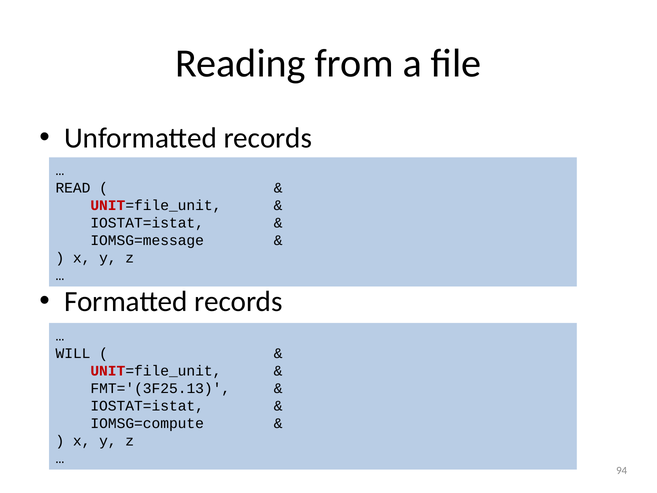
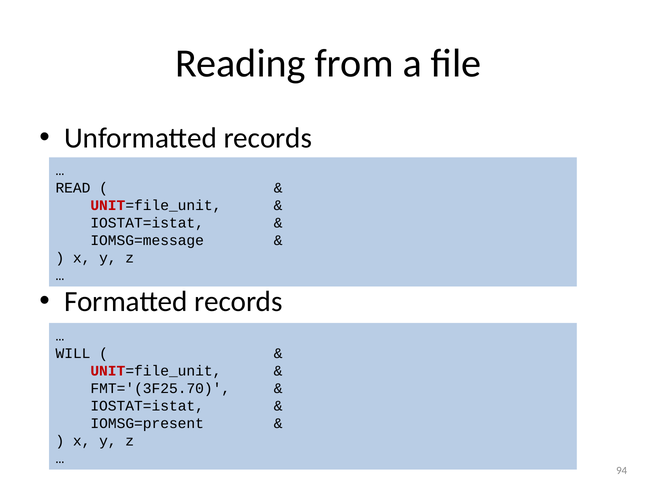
FMT='(3F25.13: FMT='(3F25.13 -> FMT='(3F25.70 (160, 388)
IOMSG=compute: IOMSG=compute -> IOMSG=present (147, 423)
